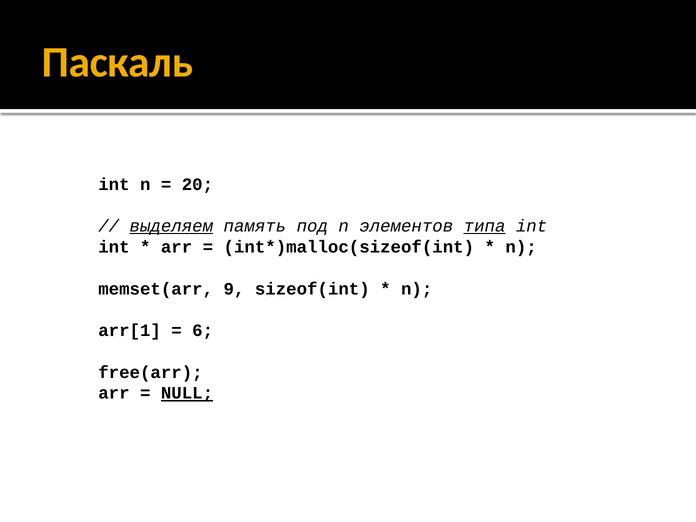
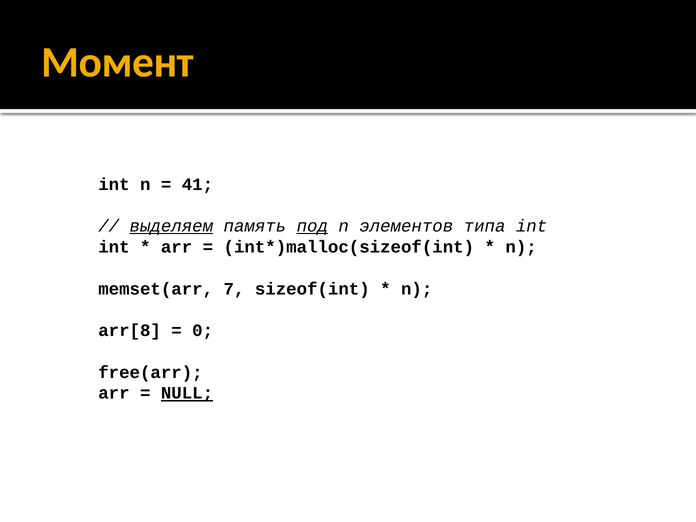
Паскаль: Паскаль -> Момент (118, 62)
20: 20 -> 41 (197, 184)
под underline: none -> present (312, 226)
типа underline: present -> none (485, 226)
9: 9 -> 7 (234, 289)
arr[1: arr[1 -> arr[8 (130, 331)
6: 6 -> 0 (203, 331)
